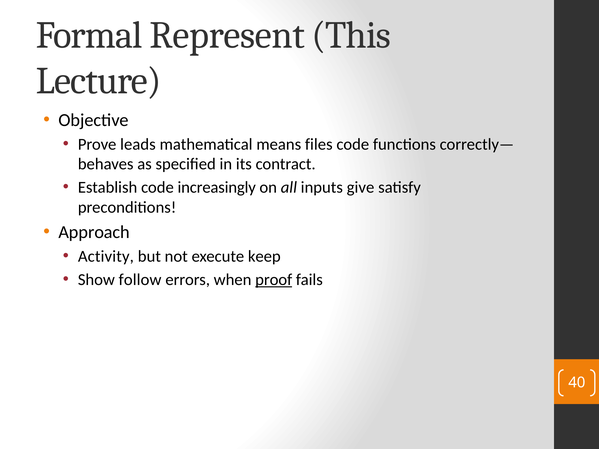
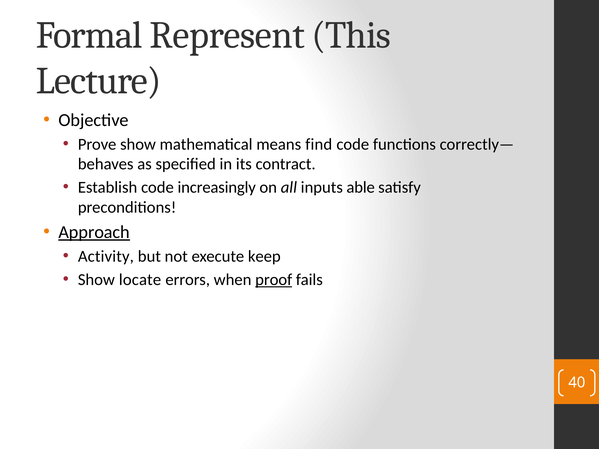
Prove leads: leads -> show (138, 144)
files: files -> find (319, 144)
give: give -> able (361, 188)
Approach underline: none -> present (94, 232)
follow: follow -> locate (140, 280)
